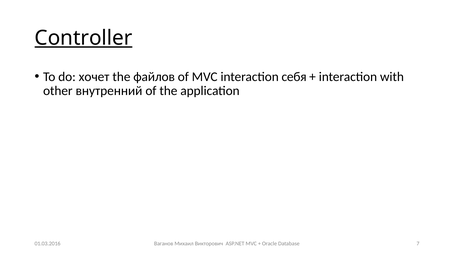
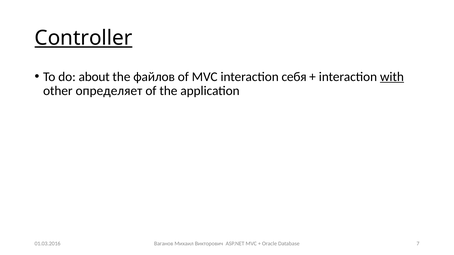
хочет: хочет -> about (94, 77)
with underline: none -> present (392, 77)
внутренний: внутренний -> определяет (109, 91)
